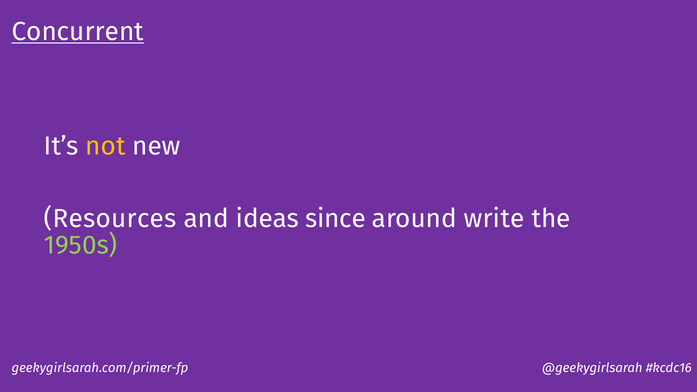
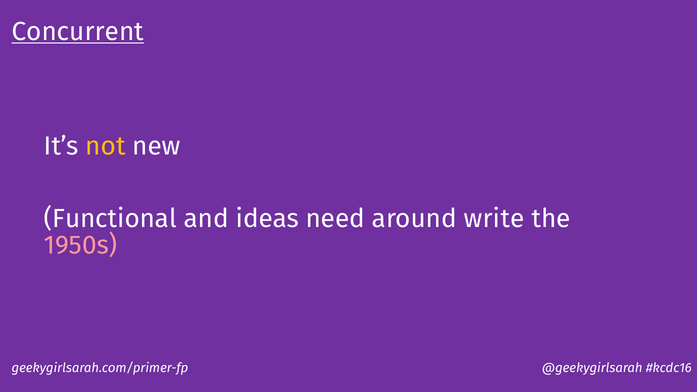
Resources: Resources -> Functional (110, 219)
since: since -> need (335, 219)
1950s colour: light green -> pink (81, 245)
